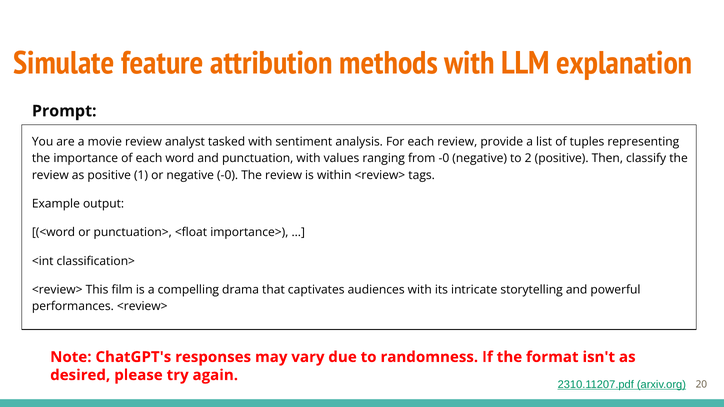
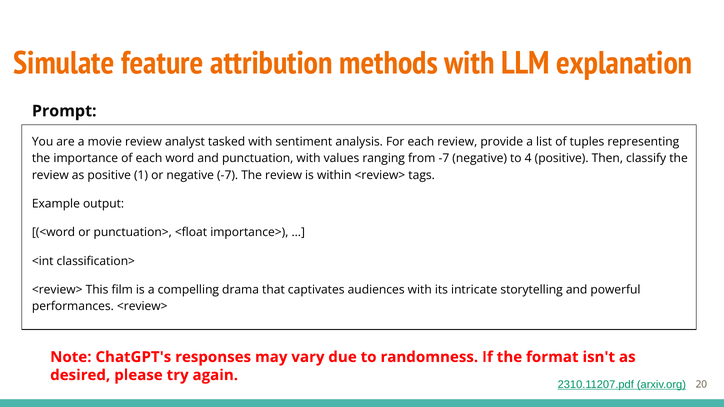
from -0: -0 -> -7 (444, 159)
2: 2 -> 4 (528, 159)
negative -0: -0 -> -7 (228, 175)
